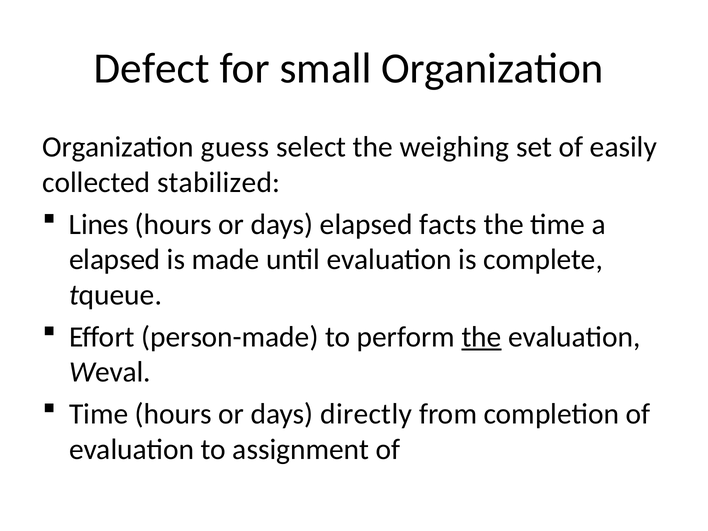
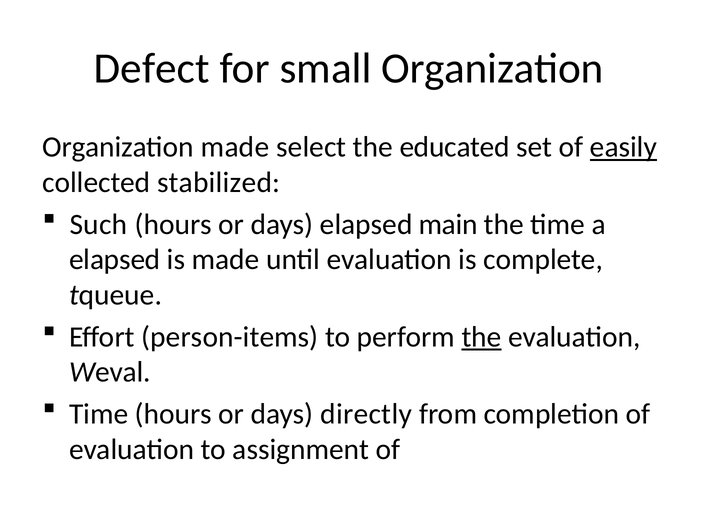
Organization guess: guess -> made (235, 147)
weighing: weighing -> educated (455, 147)
easily underline: none -> present (623, 147)
Lines: Lines -> Such (99, 224)
facts: facts -> main (448, 224)
person-made: person-made -> person-items (230, 337)
